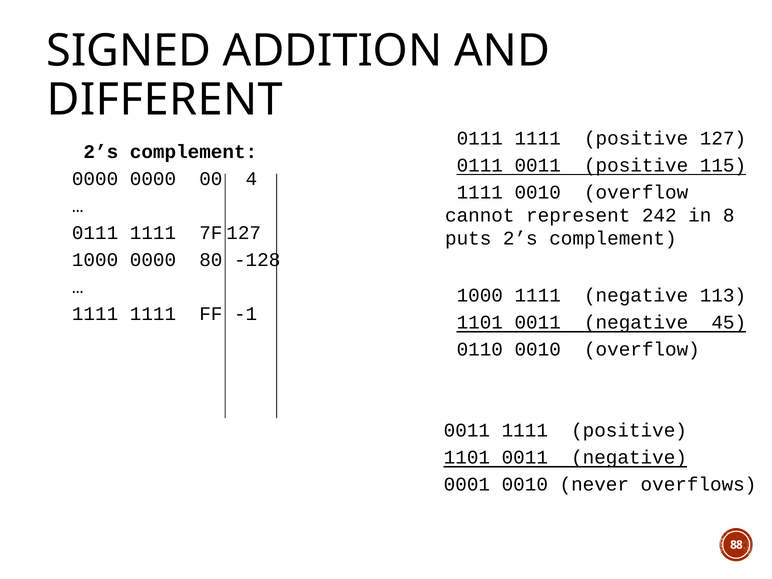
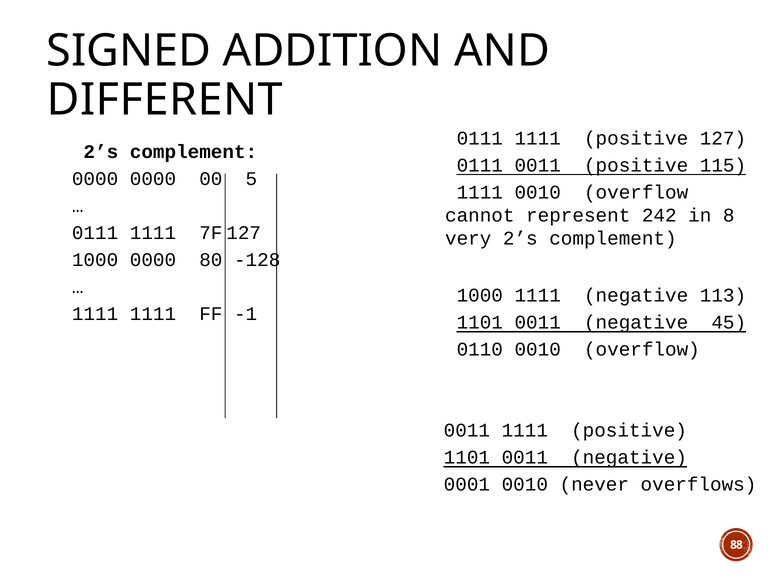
4: 4 -> 5 (251, 179)
puts: puts -> very (468, 239)
